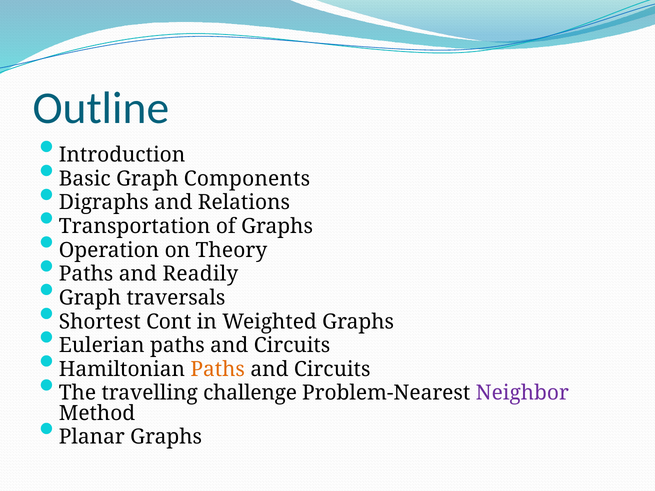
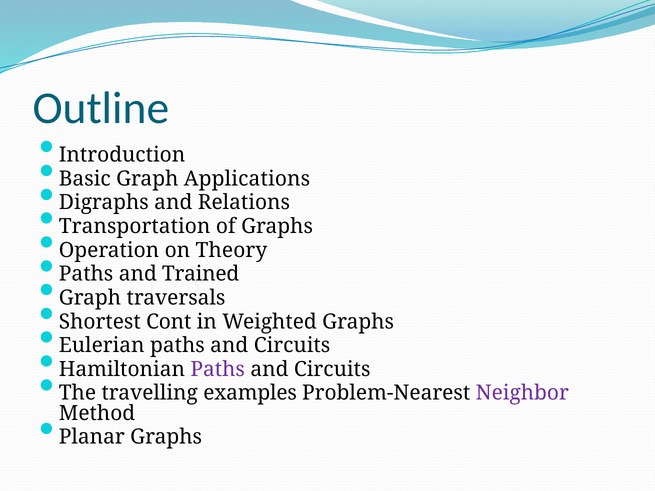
Components: Components -> Applications (247, 179)
Readily: Readily -> Trained (201, 274)
Paths colour: orange -> purple (218, 369)
challenge: challenge -> examples (250, 393)
